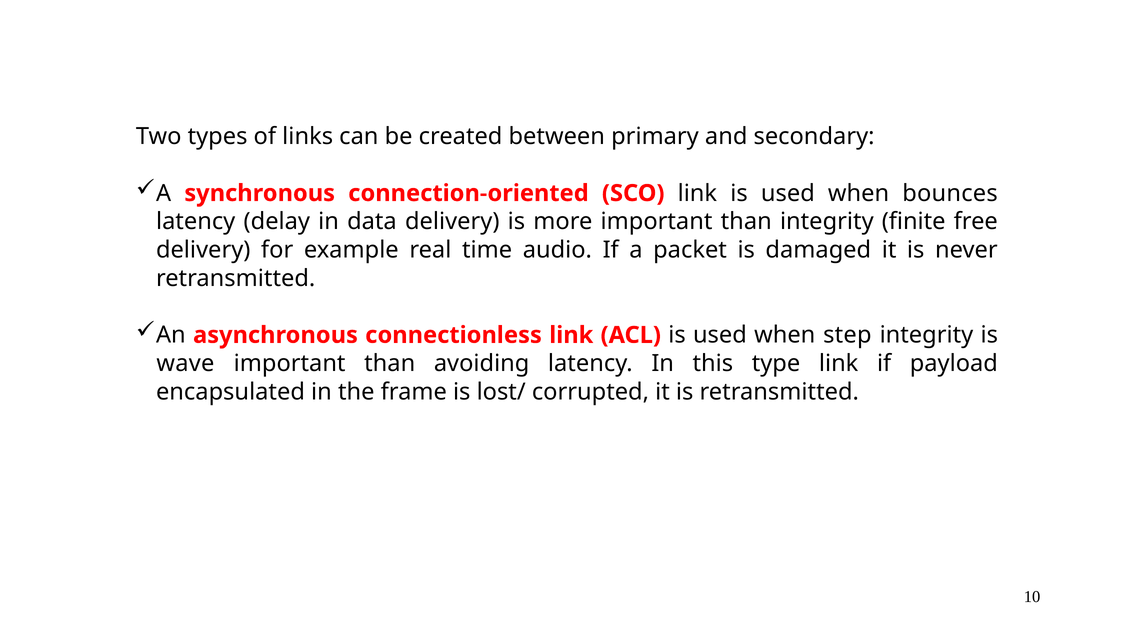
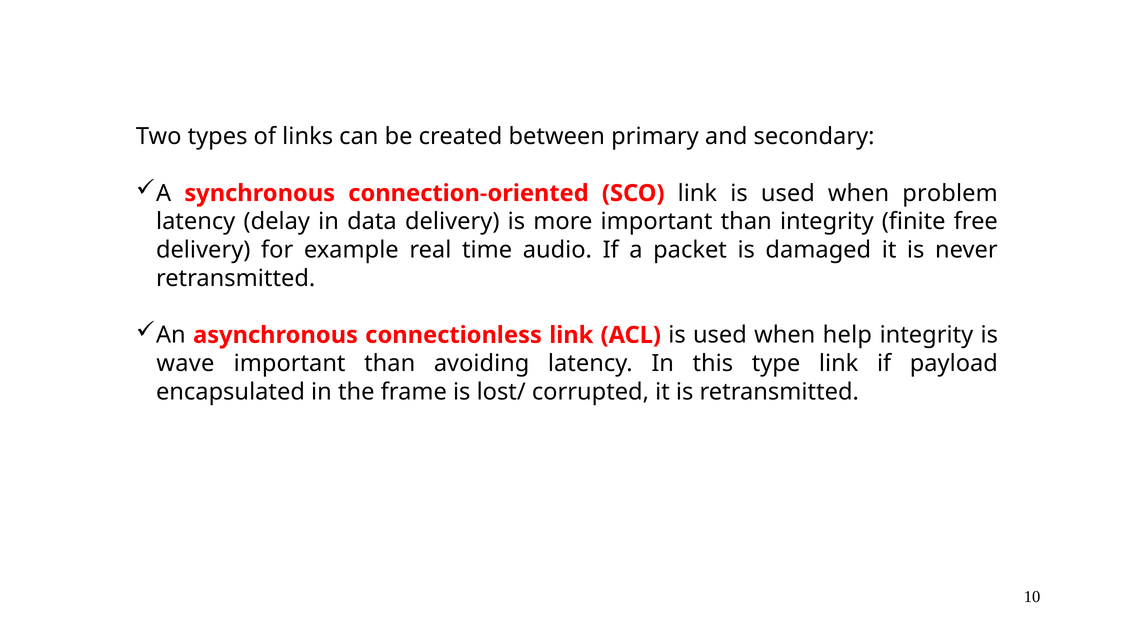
bounces: bounces -> problem (950, 193)
step: step -> help (847, 335)
